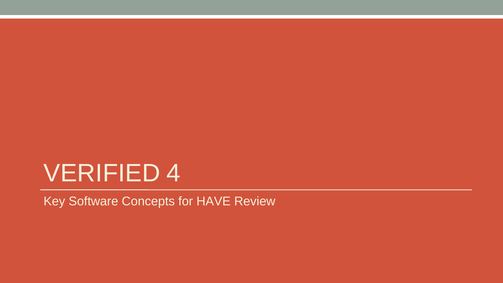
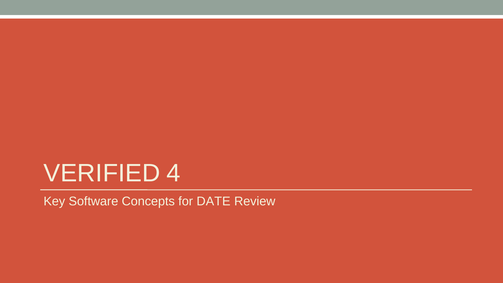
HAVE: HAVE -> DATE (214, 201)
